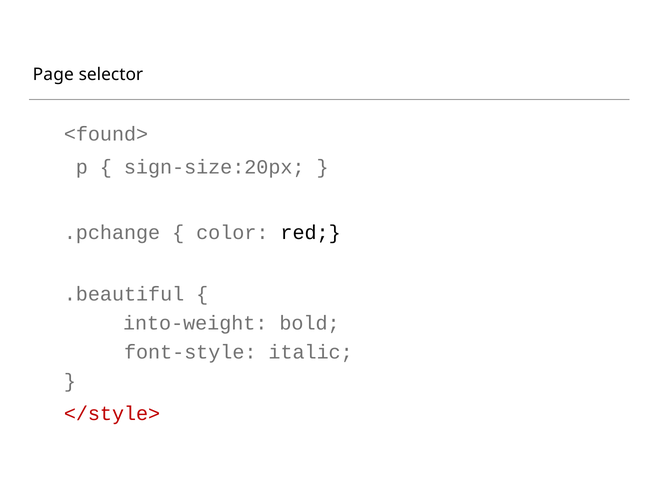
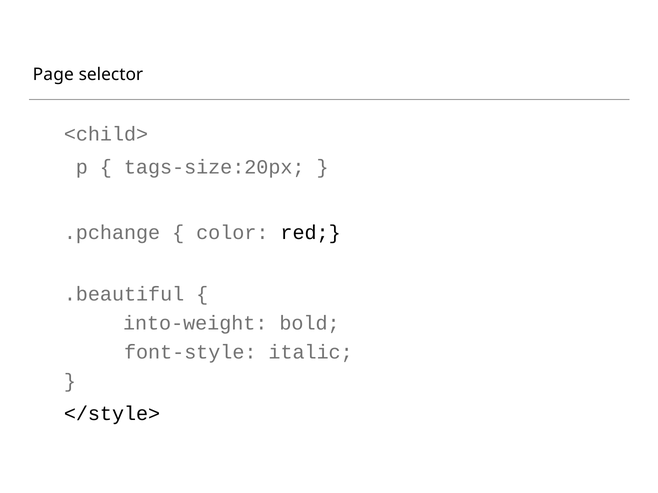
<found>: <found> -> <child> (106, 134)
sign-size:20px: sign-size:20px -> tags-size:20px (214, 167)
</style> colour: red -> black (112, 414)
